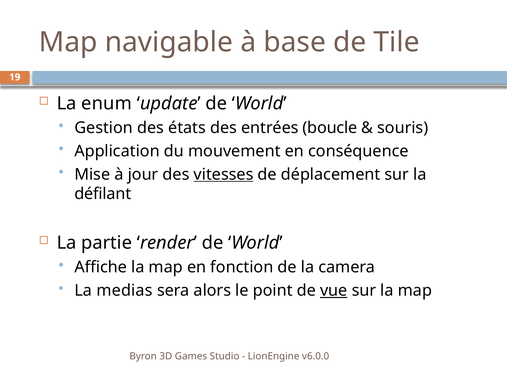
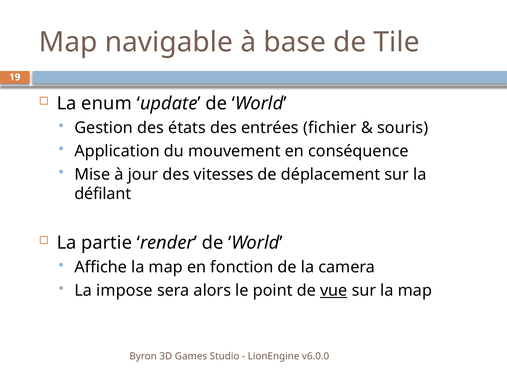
boucle: boucle -> fichier (330, 128)
vitesses underline: present -> none (224, 174)
medias: medias -> impose (124, 291)
